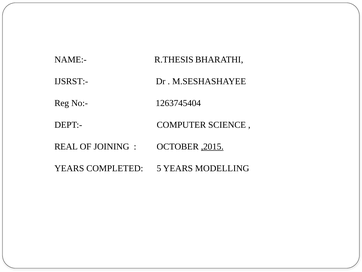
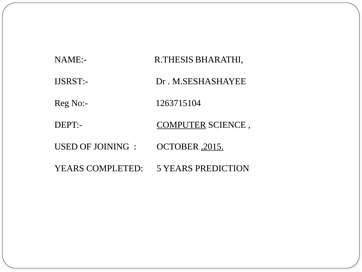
1263745404: 1263745404 -> 1263715104 (178, 103)
COMPUTER underline: none -> present (181, 125)
REAL: REAL -> USED (66, 146)
MODELLING: MODELLING -> PREDICTION (222, 168)
